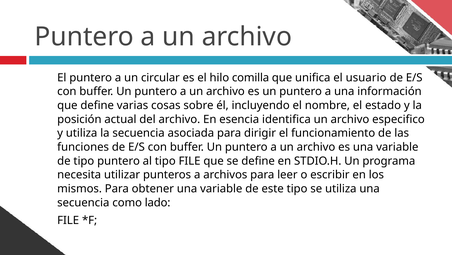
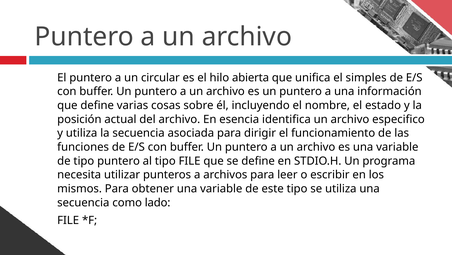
comilla: comilla -> abierta (251, 77)
usuario: usuario -> simples (366, 77)
